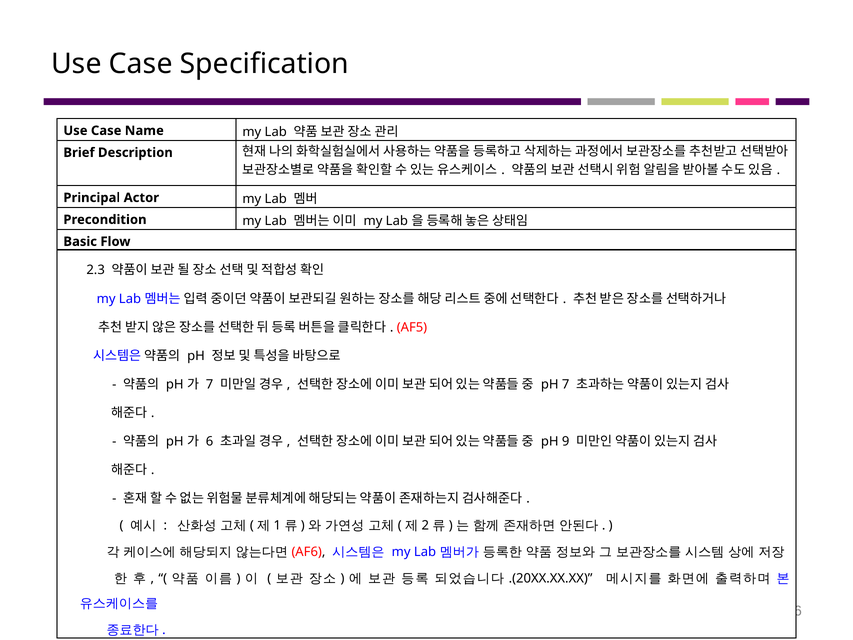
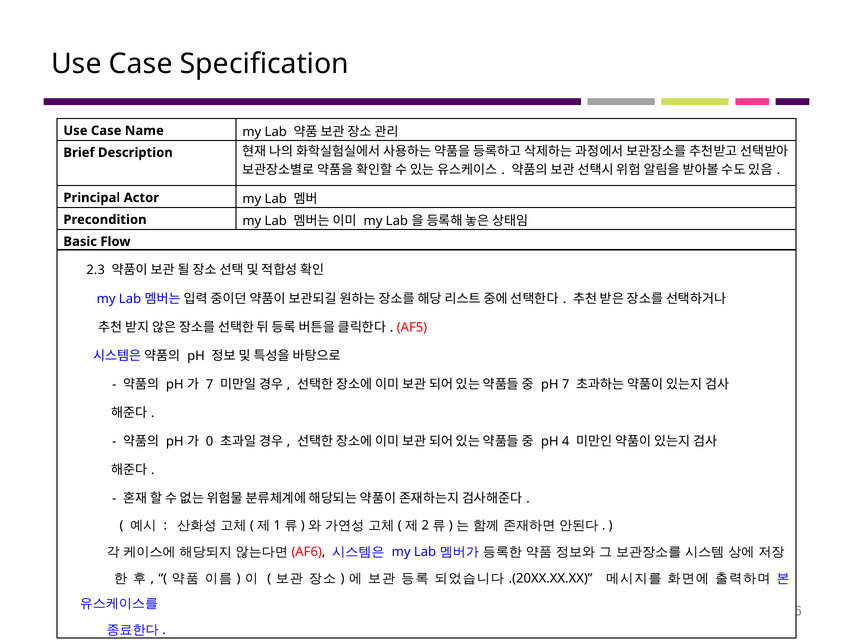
6: 6 -> 0 (210, 441)
9: 9 -> 4 (566, 441)
